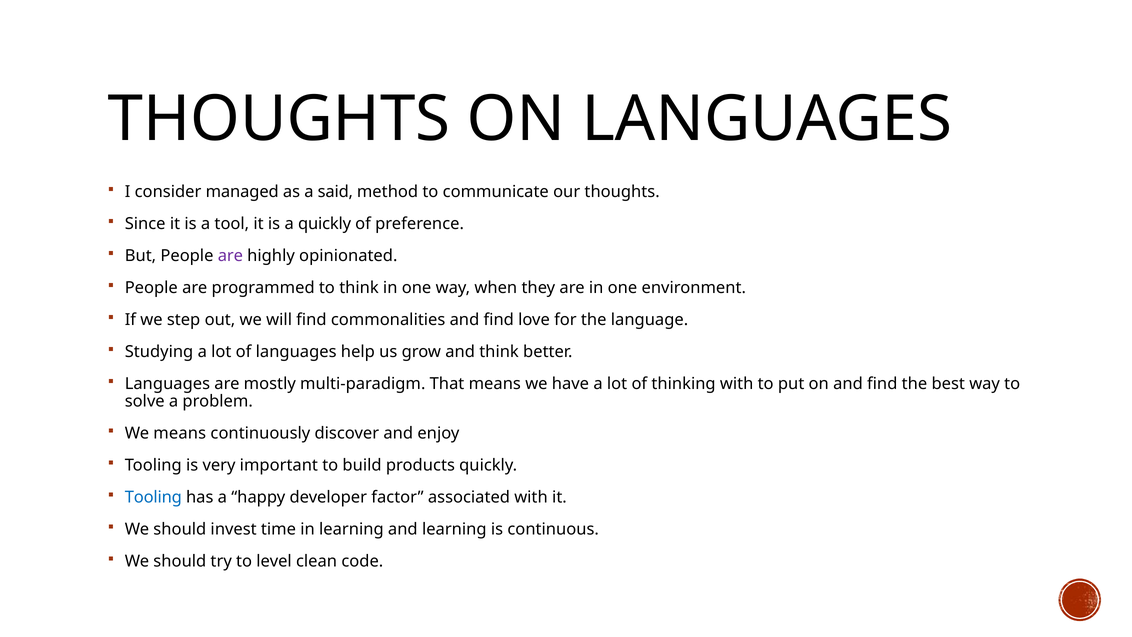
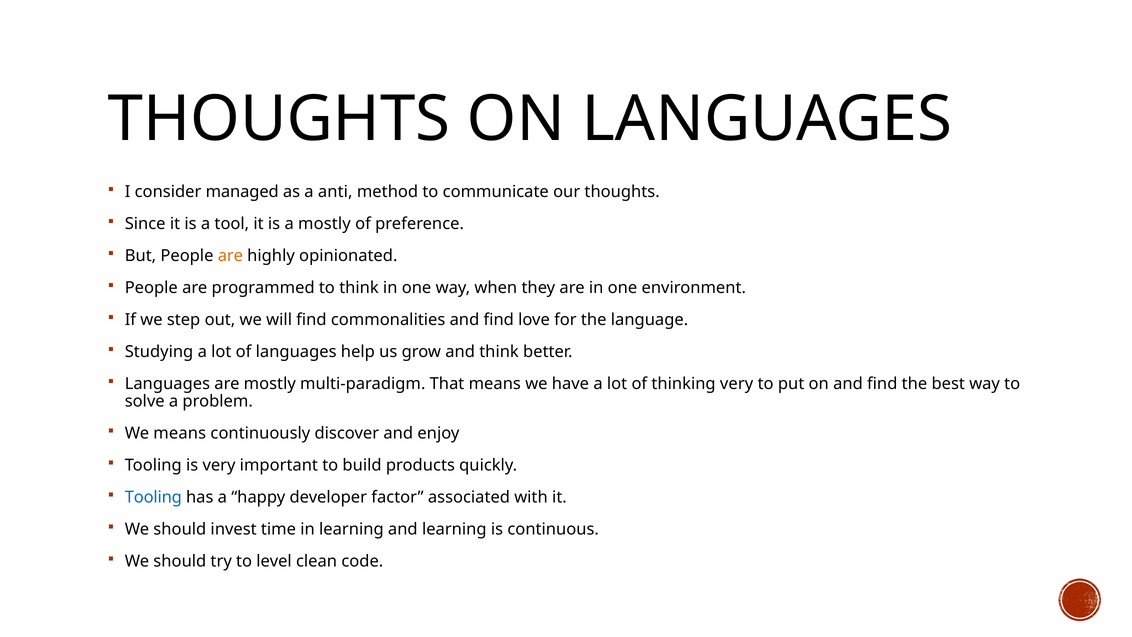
said: said -> anti (335, 192)
a quickly: quickly -> mostly (324, 224)
are colour: purple -> orange (230, 256)
thinking with: with -> very (737, 384)
